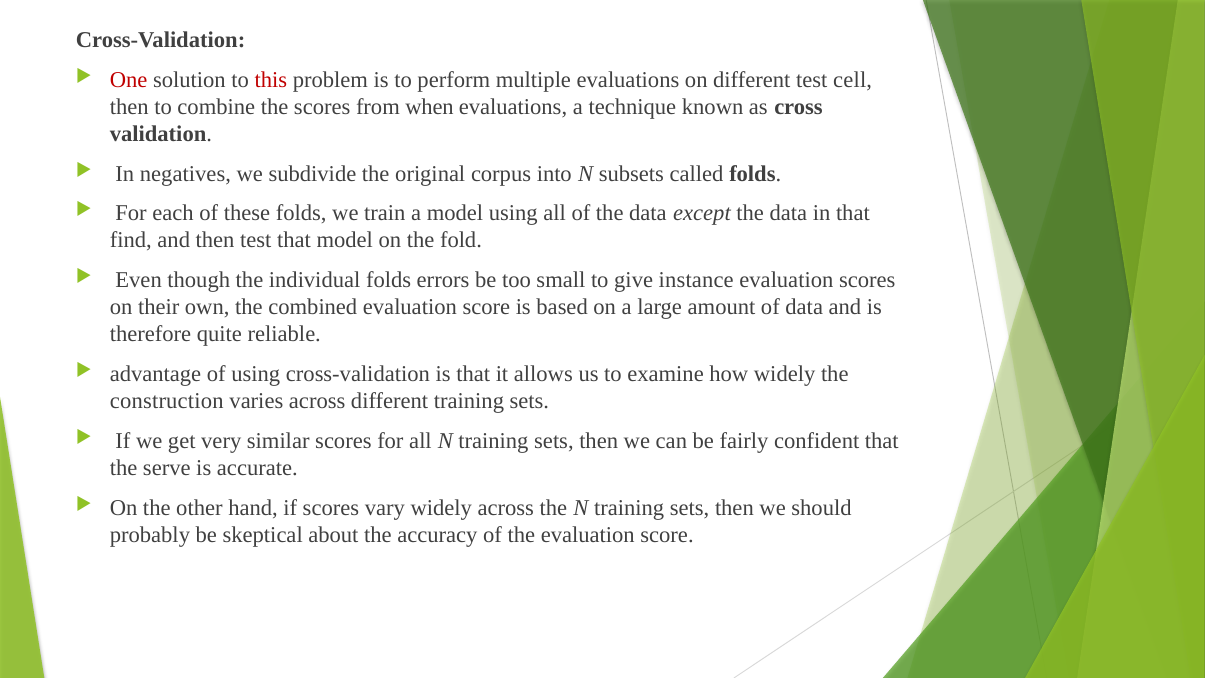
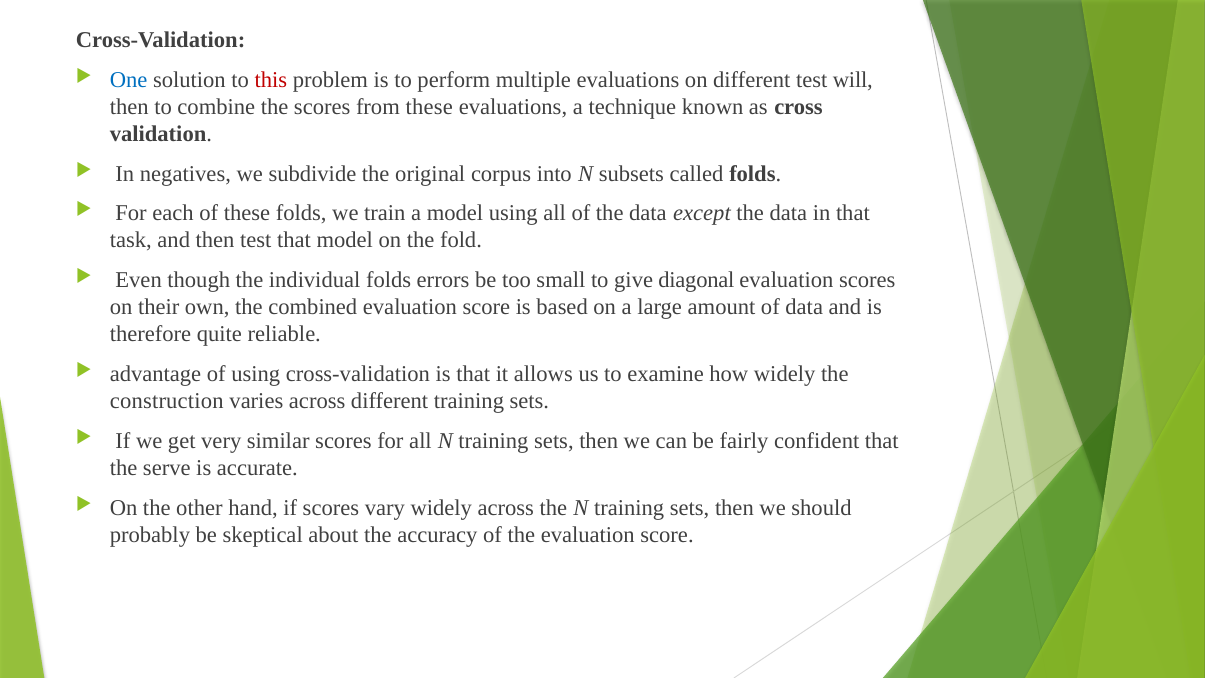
One colour: red -> blue (129, 80)
cell: cell -> will (853, 80)
from when: when -> these (429, 107)
find: find -> task (131, 240)
instance: instance -> diagonal (696, 280)
